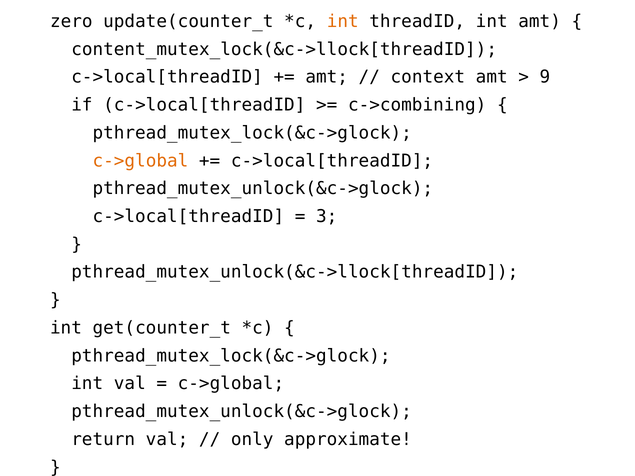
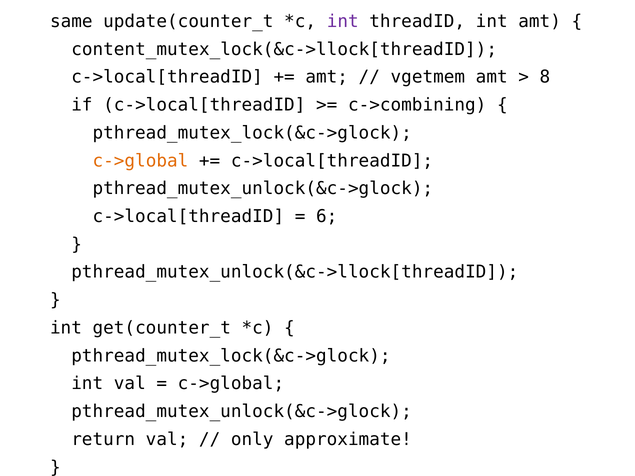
zero: zero -> same (71, 21)
int colour: orange -> purple (343, 21)
context: context -> vgetmem (428, 77)
9: 9 -> 8 (545, 77)
3: 3 -> 6 (327, 217)
